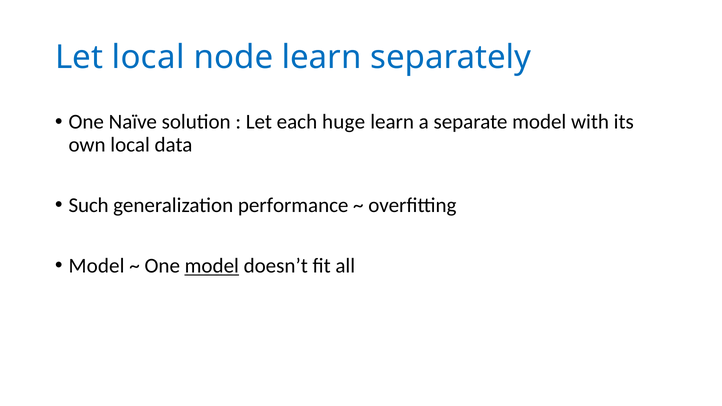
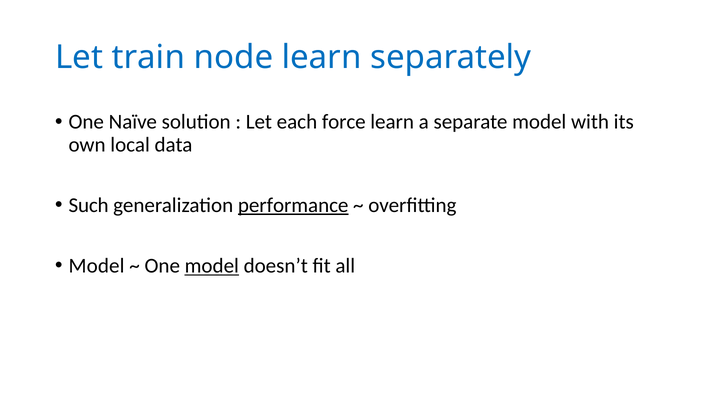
Let local: local -> train (148, 57)
huge: huge -> force (344, 122)
performance underline: none -> present (293, 205)
